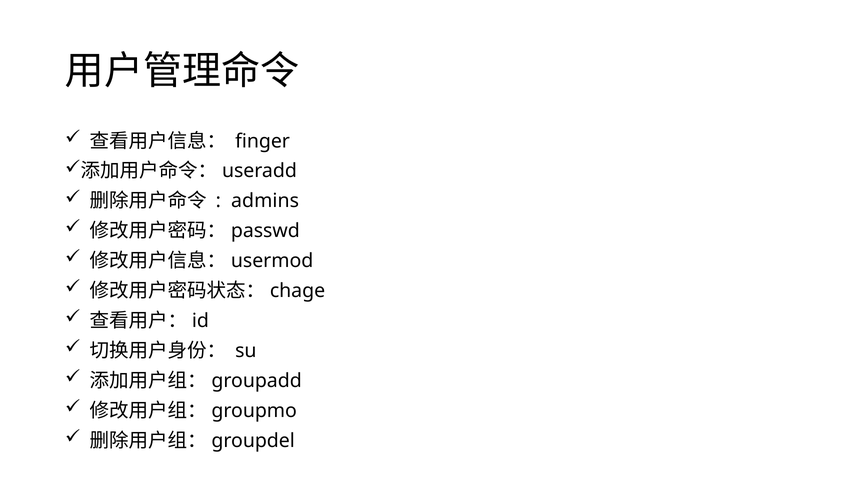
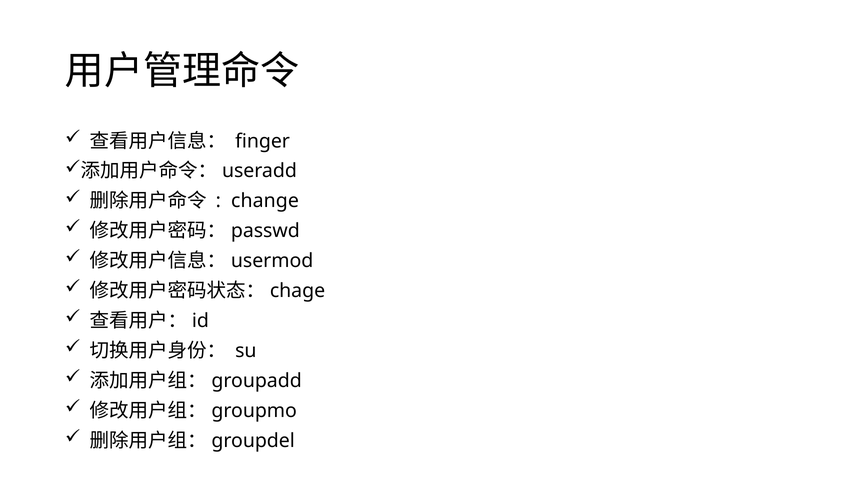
admins: admins -> change (265, 201)
